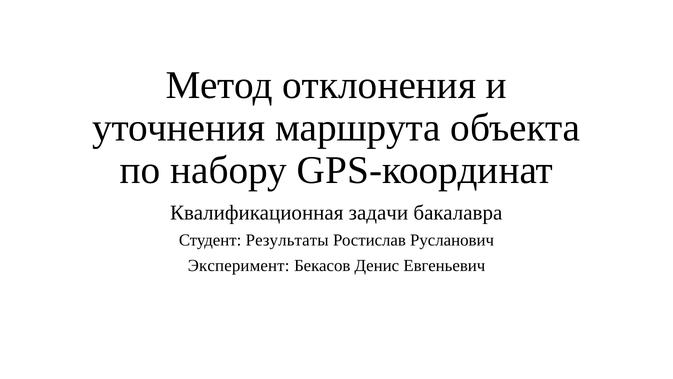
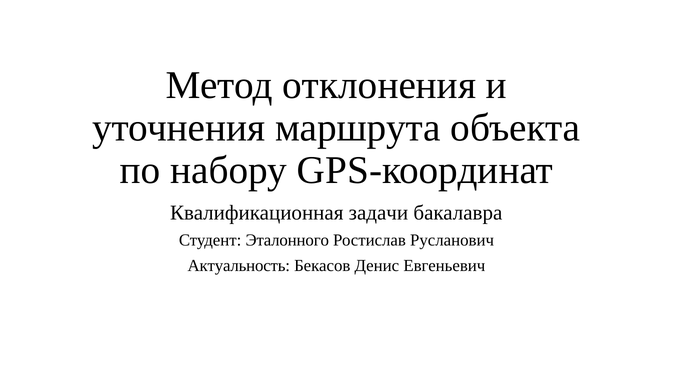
Результаты: Результаты -> Эталонного (287, 240)
Эксперимент: Эксперимент -> Актуальность (239, 265)
